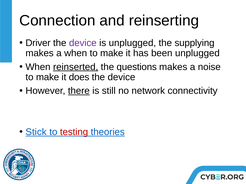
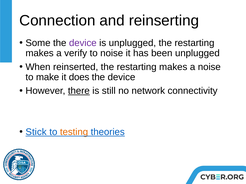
Driver: Driver -> Some (38, 43)
unplugged the supplying: supplying -> restarting (194, 43)
a when: when -> verify (76, 53)
make: make -> noise (112, 53)
reinserted underline: present -> none (76, 67)
questions: questions -> restarting (137, 67)
testing colour: red -> orange (74, 132)
